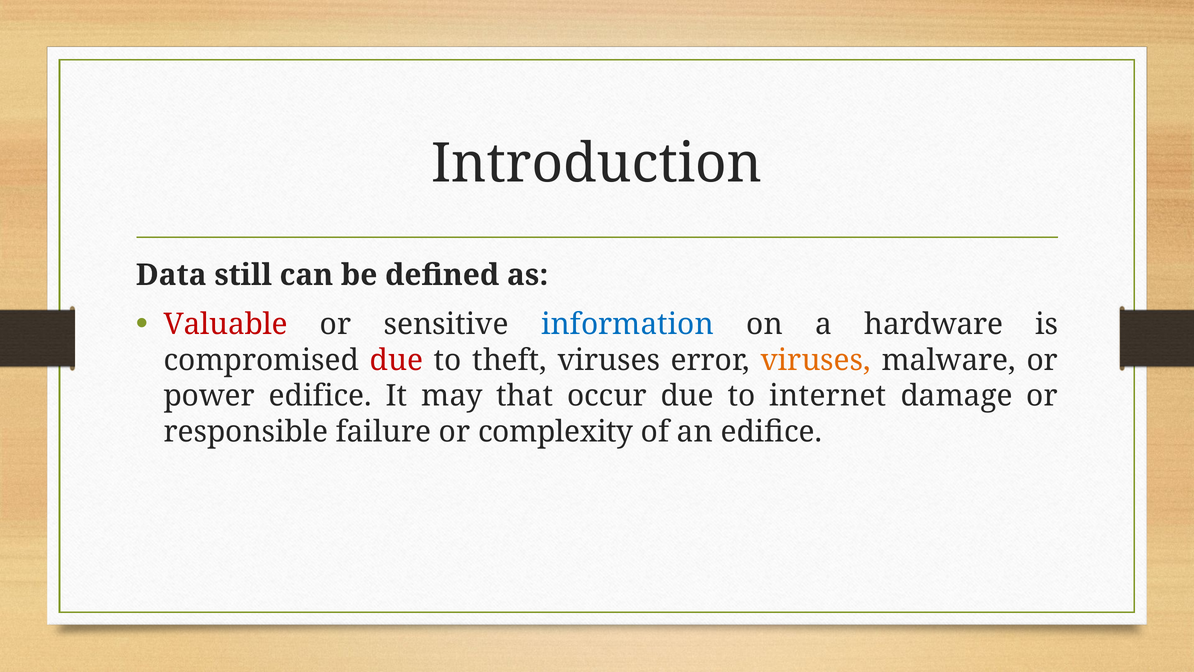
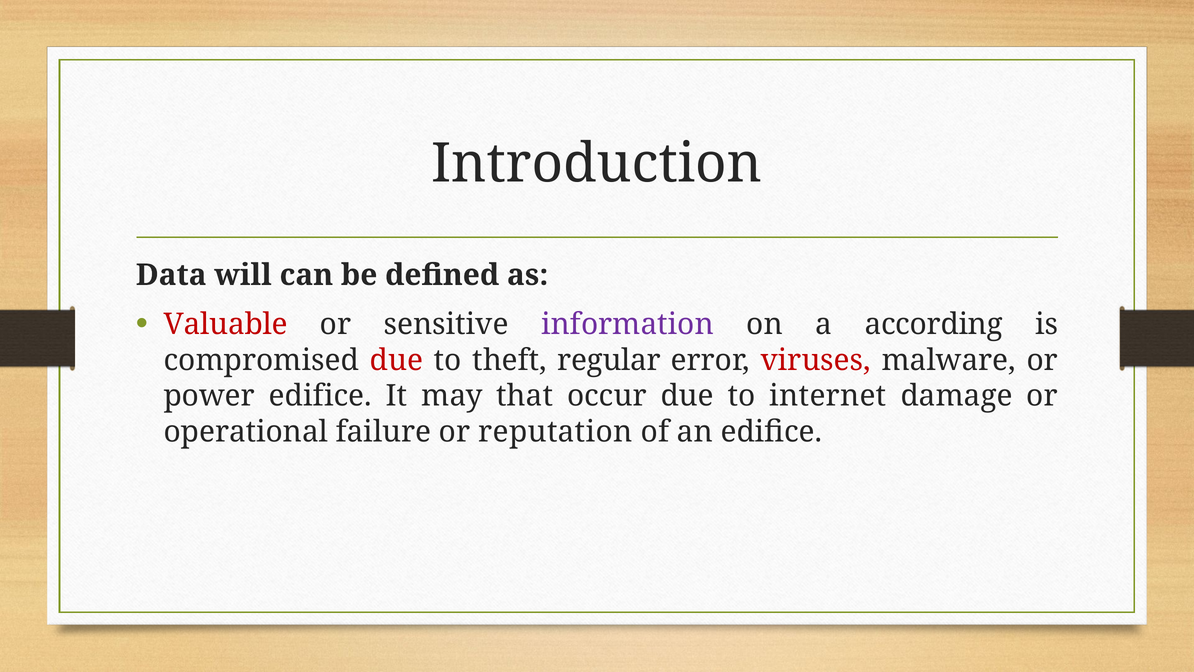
still: still -> will (243, 275)
information colour: blue -> purple (628, 324)
hardware: hardware -> according (934, 324)
theft viruses: viruses -> regular (609, 360)
viruses colour: orange -> red (816, 360)
responsible: responsible -> operational (246, 432)
complexity: complexity -> reputation (555, 432)
